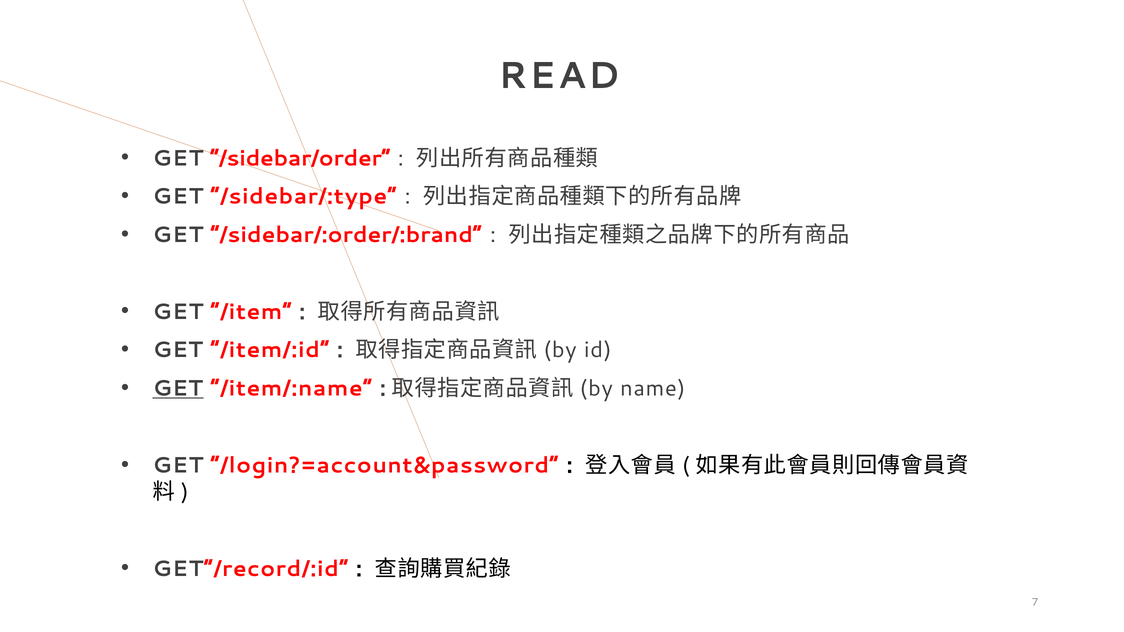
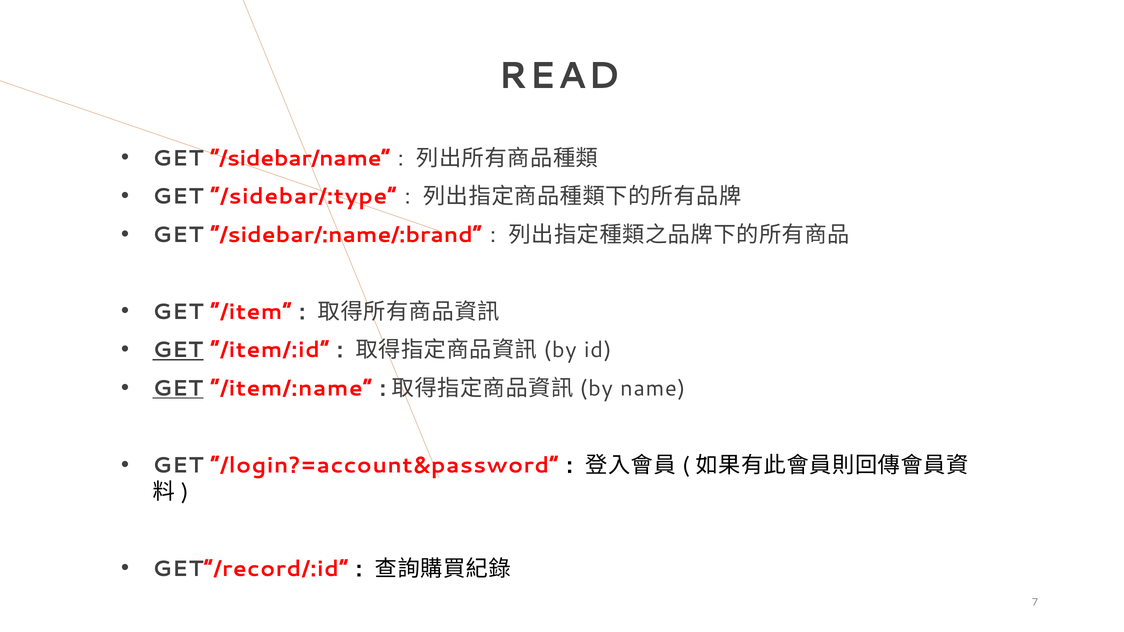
/sidebar/order: /sidebar/order -> /sidebar/name (300, 158)
/sidebar/:order/:brand: /sidebar/:order/:brand -> /sidebar/:name/:brand (346, 235)
GET underline: none -> present (178, 350)
